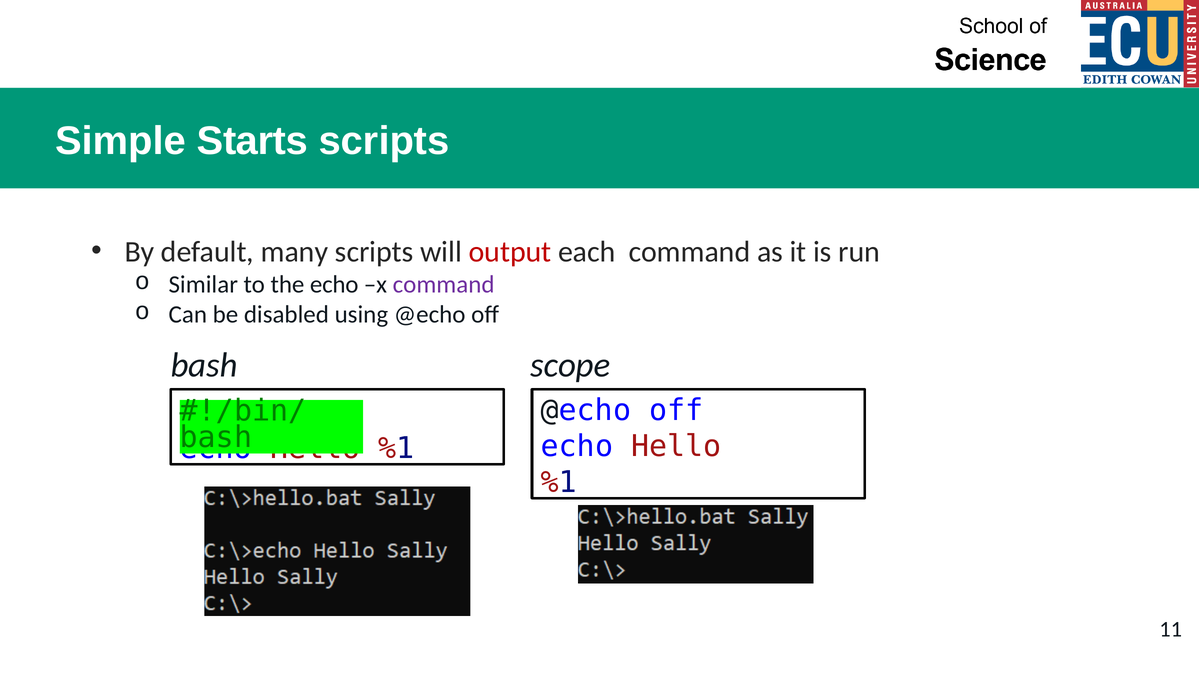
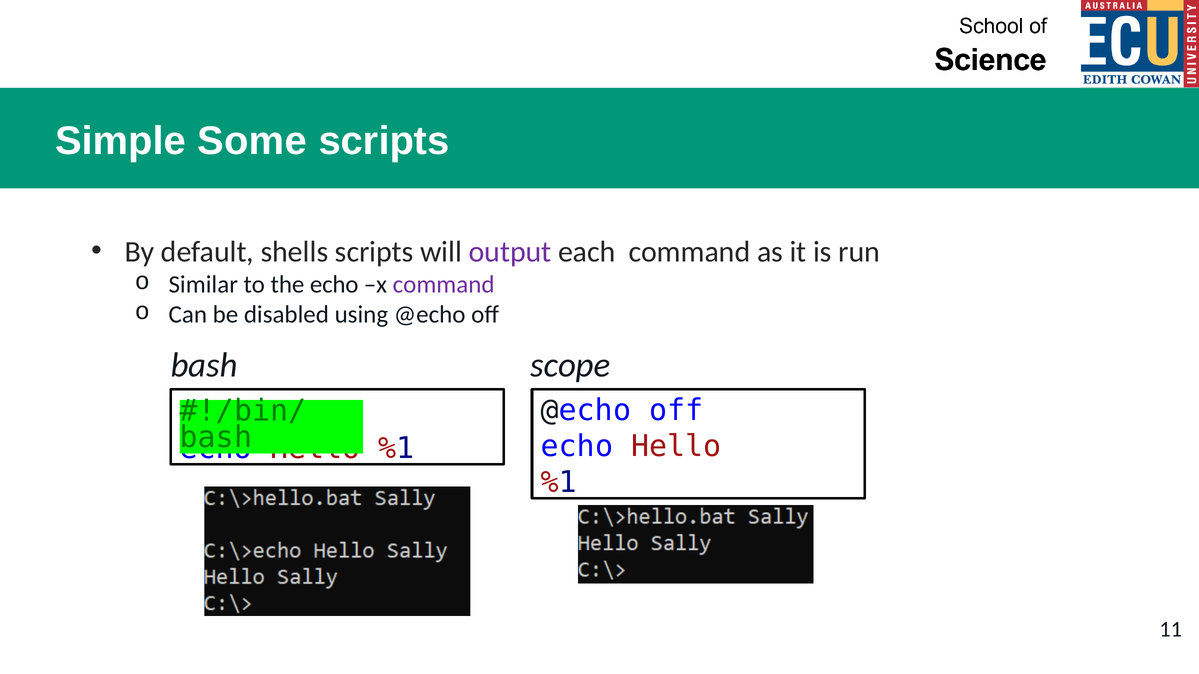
Starts: Starts -> Some (252, 141)
many: many -> shells (294, 252)
output colour: red -> purple (510, 252)
